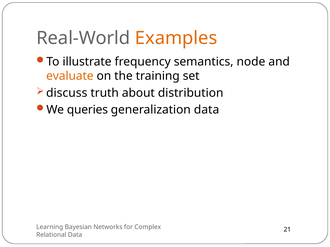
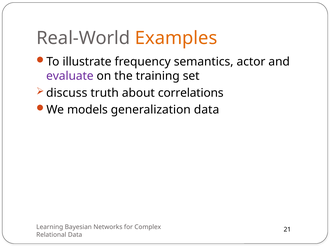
node: node -> actor (251, 62)
evaluate colour: orange -> purple (70, 76)
distribution: distribution -> correlations (191, 93)
queries: queries -> models (87, 110)
